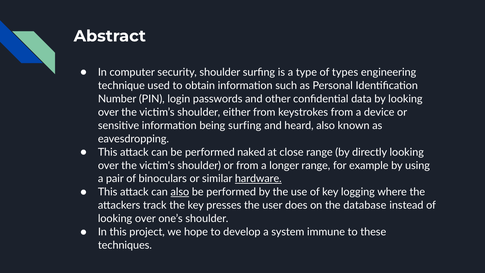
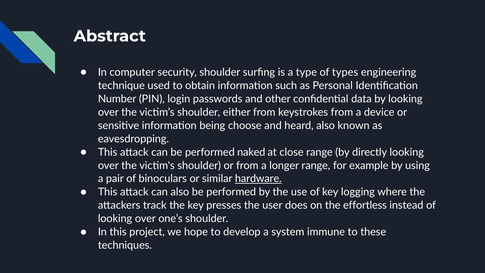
being surfing: surfing -> choose (245, 125)
also underline: present -> none (180, 192)
database: database -> effortless (365, 205)
